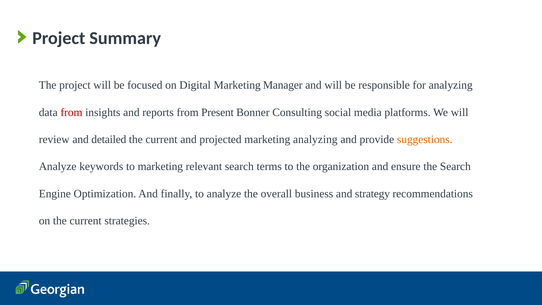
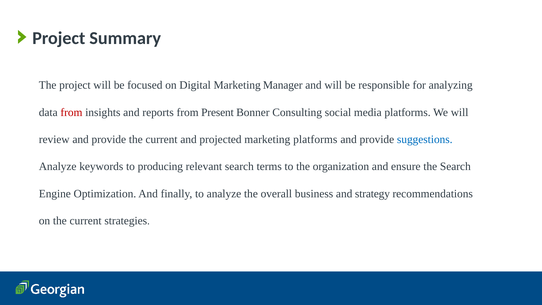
review and detailed: detailed -> provide (109, 139)
marketing analyzing: analyzing -> platforms (315, 139)
suggestions colour: orange -> blue (425, 139)
to marketing: marketing -> producing (160, 166)
